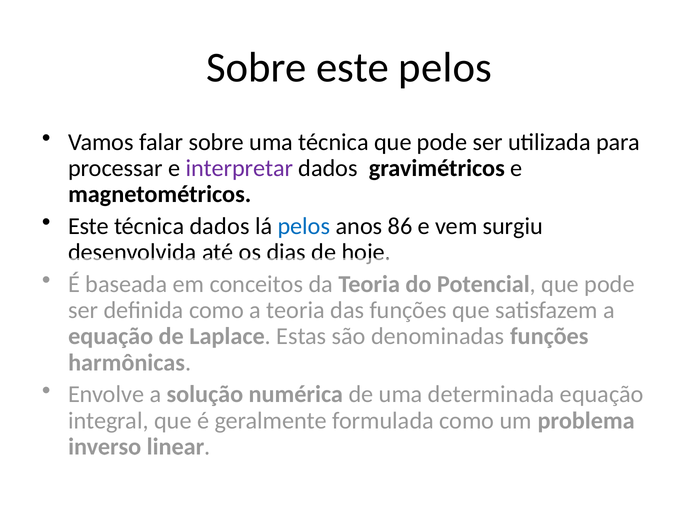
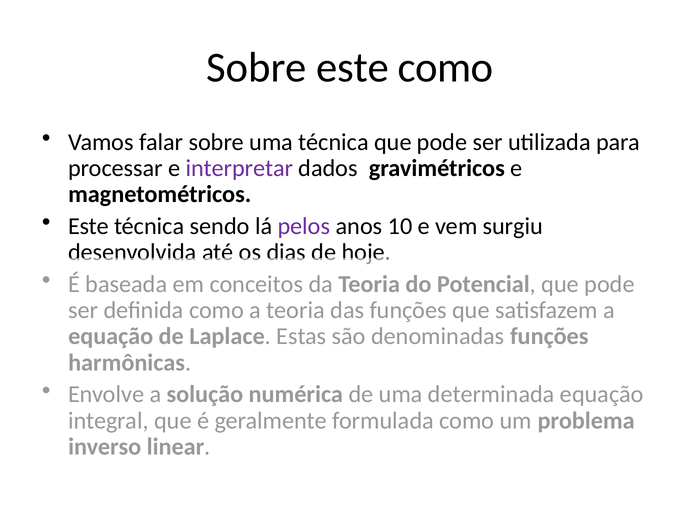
este pelos: pelos -> como (446, 68)
técnica dados: dados -> sendo (220, 226)
pelos colour: blue -> purple (304, 226)
86: 86 -> 10 (400, 226)
